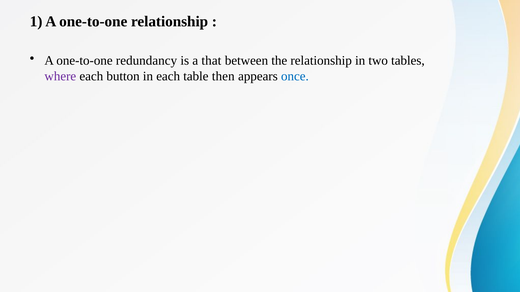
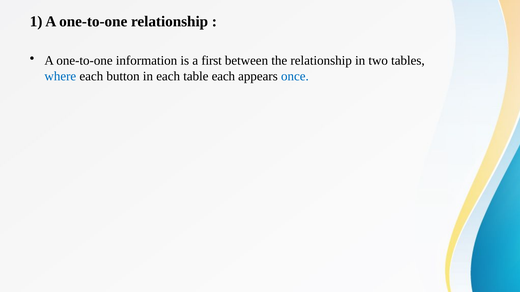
redundancy: redundancy -> information (147, 61)
that: that -> first (212, 61)
where colour: purple -> blue (60, 76)
table then: then -> each (223, 76)
